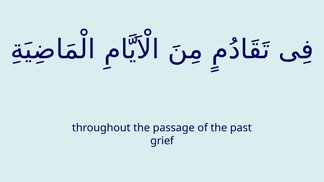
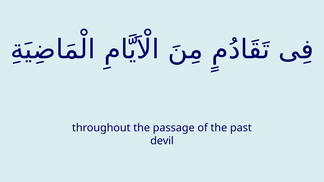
grief: grief -> devil (162, 141)
